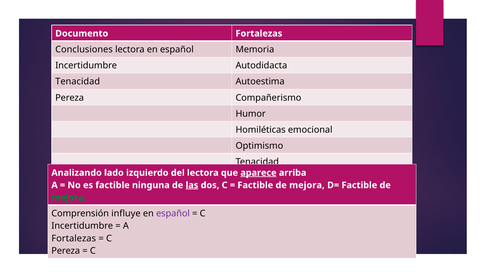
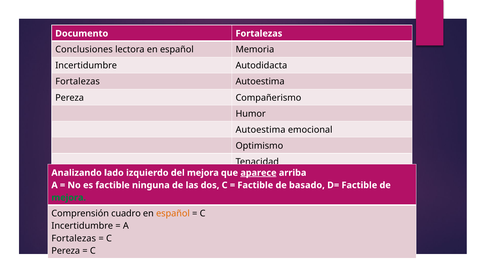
Tenacidad: Tenacidad -> Fortalezas (78, 82)
Homiléticas: Homiléticas -> Autoestima (261, 130)
del lectora: lectora -> mejora (203, 173)
las underline: present -> none (192, 185)
mejora: mejora -> basado (307, 185)
influye: influye -> cuadro (126, 214)
español colour: purple -> orange (173, 214)
